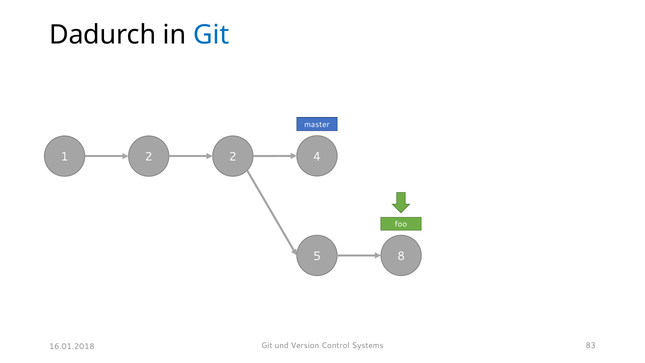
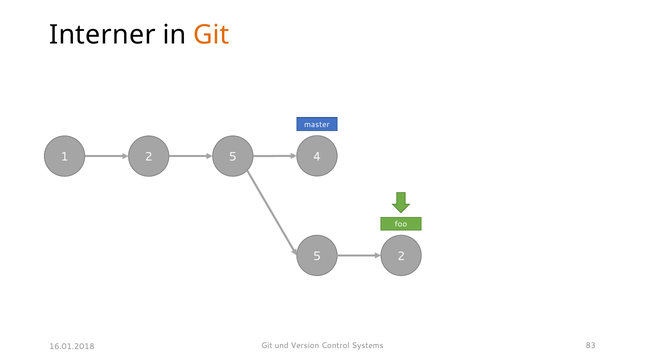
Dadurch: Dadurch -> Interner (102, 35)
Git colour: blue -> orange (212, 35)
2 2: 2 -> 5 (233, 157)
5 8: 8 -> 2 (401, 256)
